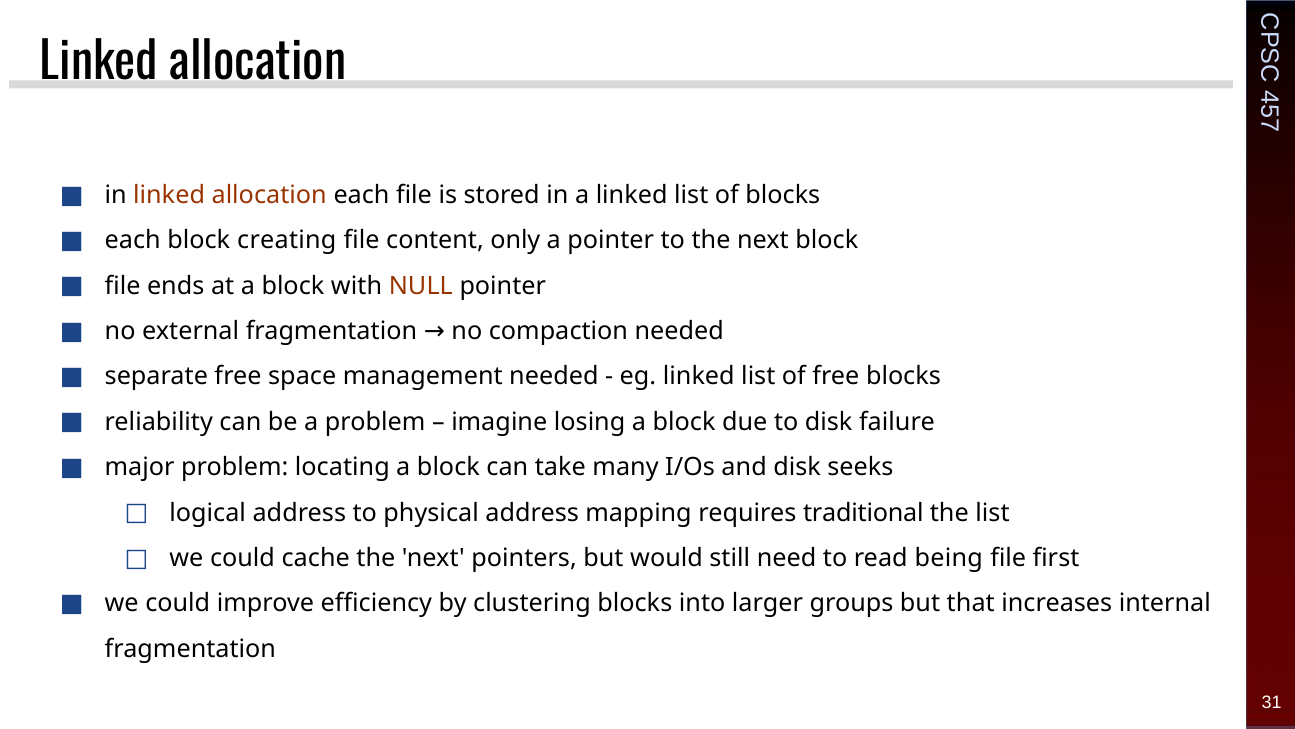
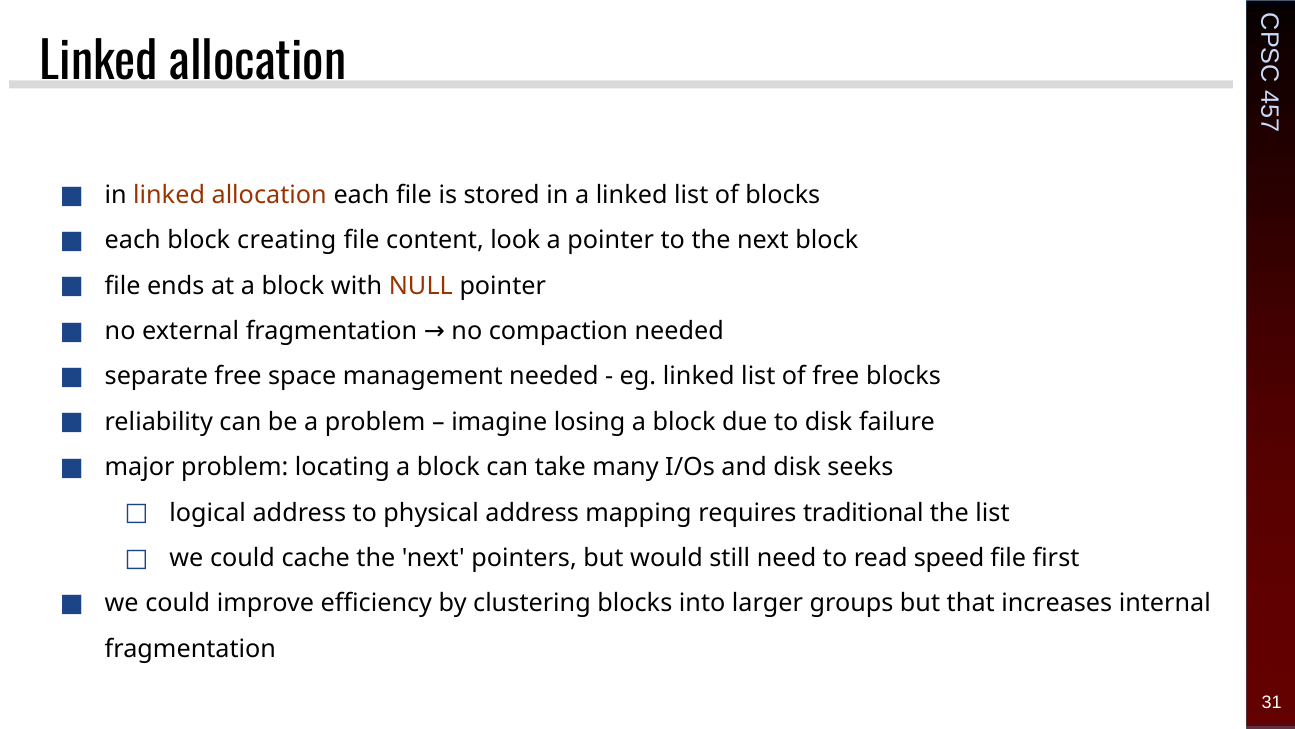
only: only -> look (515, 240)
being: being -> speed (949, 558)
